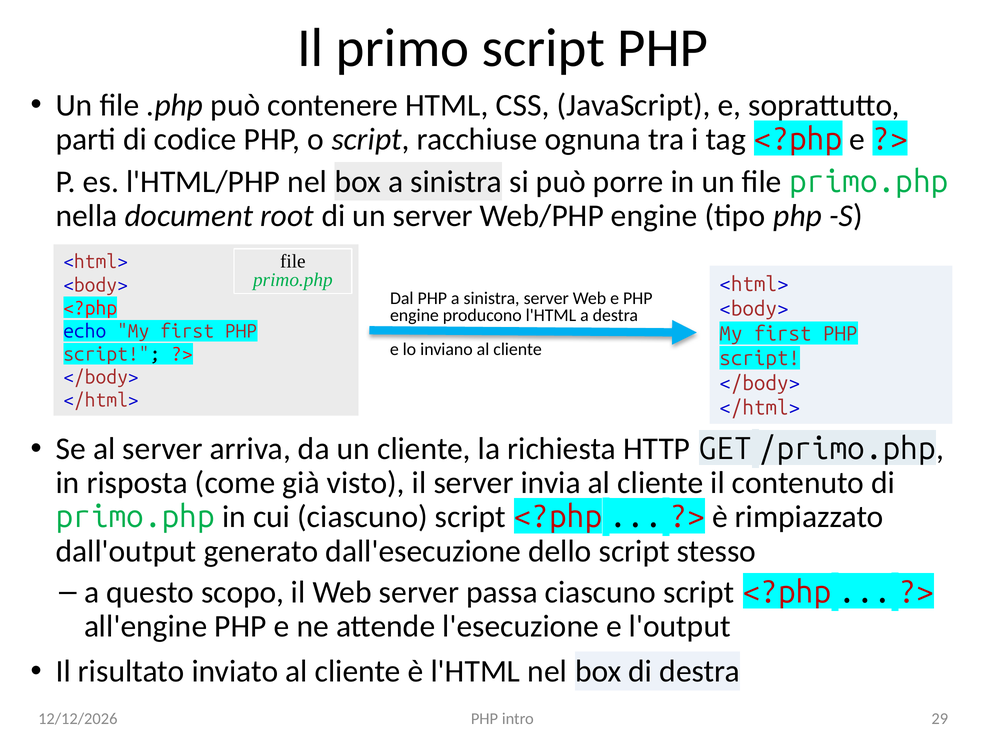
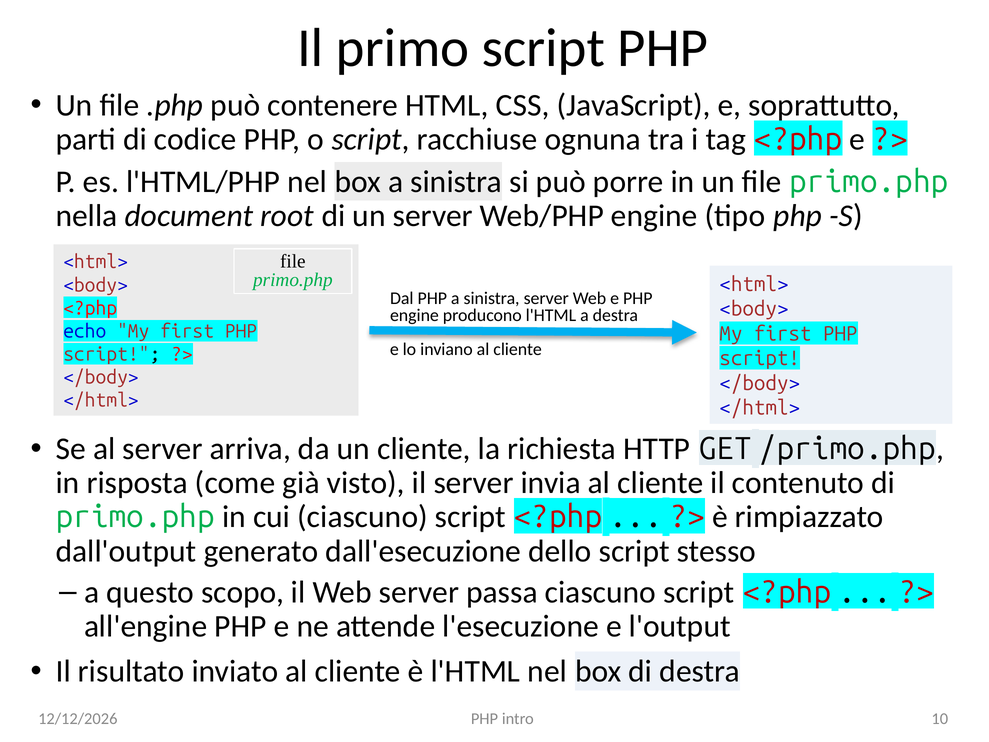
29: 29 -> 10 (940, 719)
